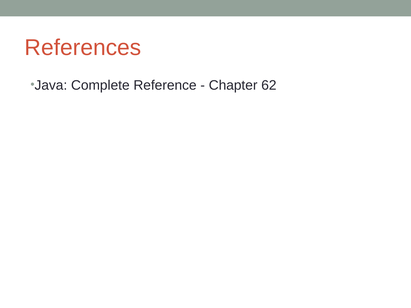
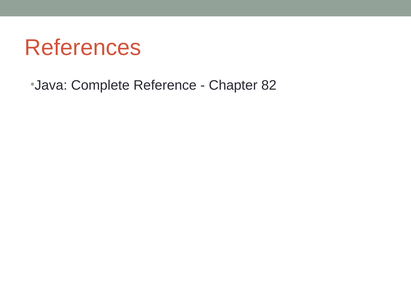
62: 62 -> 82 (269, 85)
